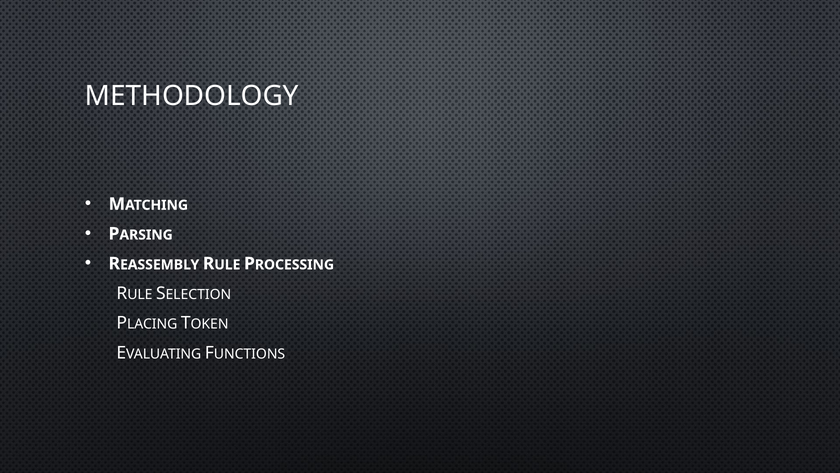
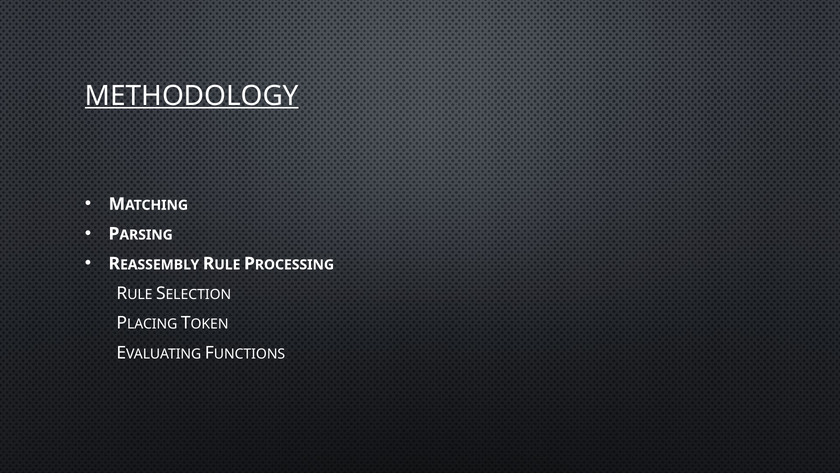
METHODOLOGY underline: none -> present (192, 96)
